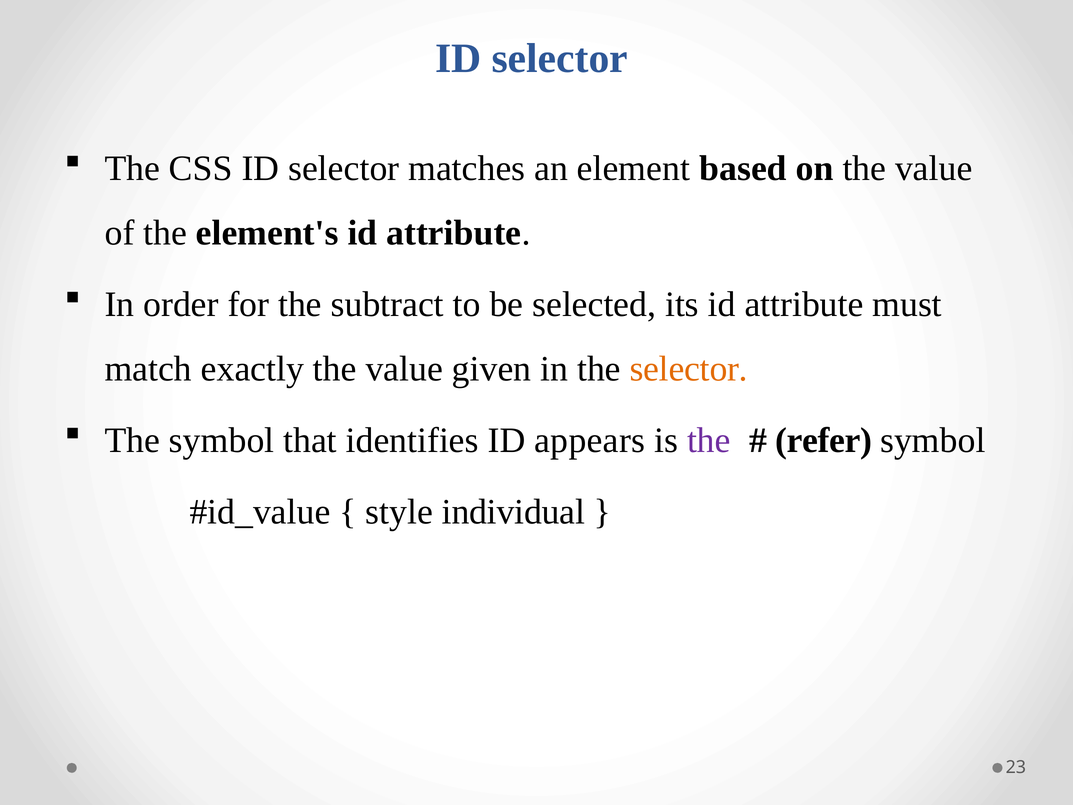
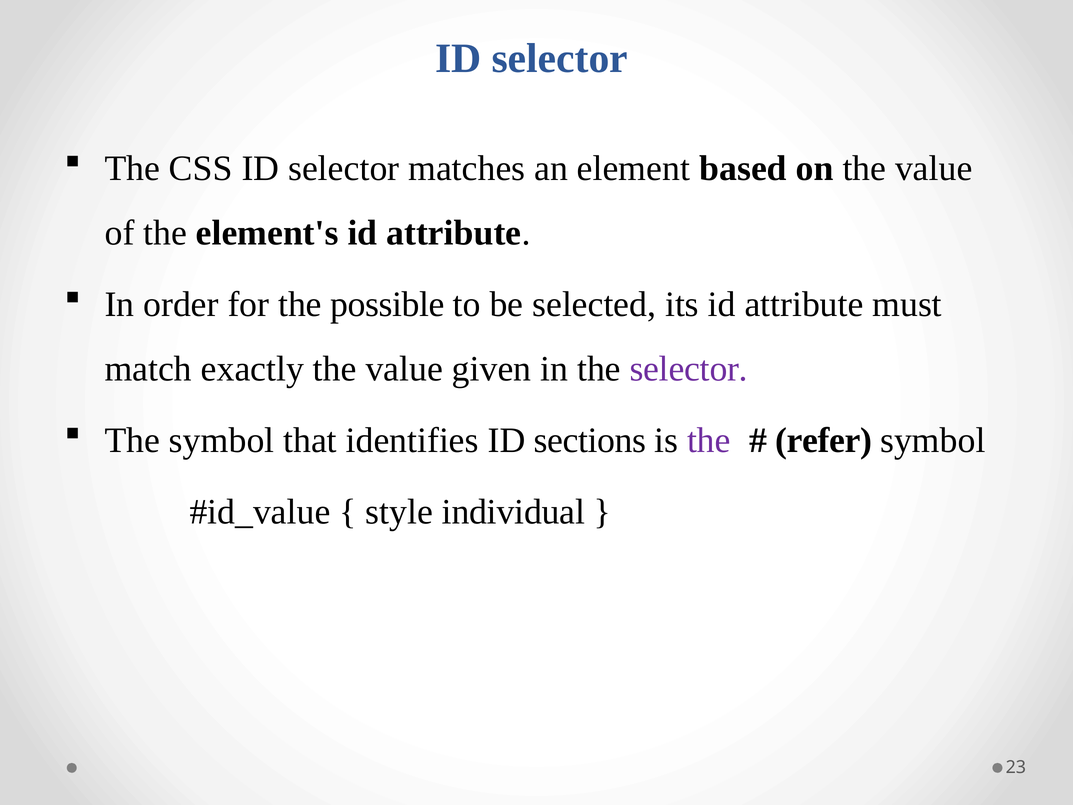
subtract: subtract -> possible (387, 304)
selector colour: orange -> purple (689, 369)
appears: appears -> sections (590, 440)
